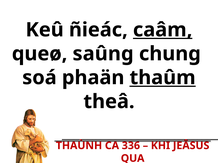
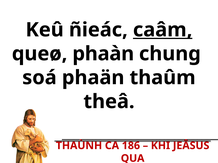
saûng: saûng -> phaàn (103, 54)
thaûm underline: present -> none (163, 78)
336: 336 -> 186 (131, 146)
